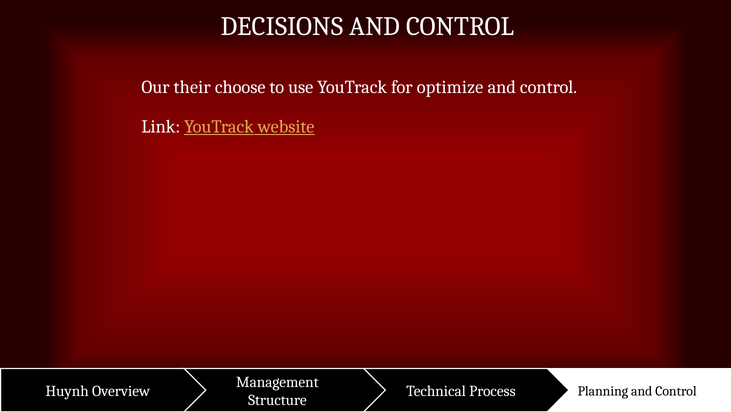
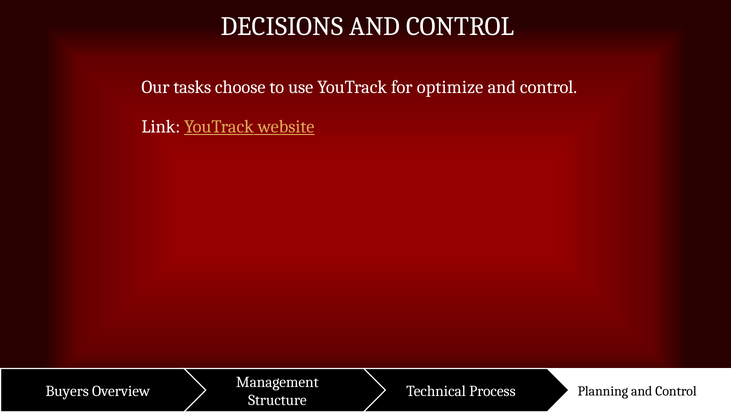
their: their -> tasks (192, 87)
Huynh: Huynh -> Buyers (67, 390)
